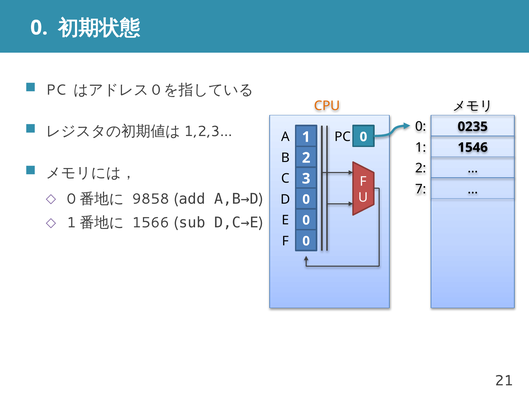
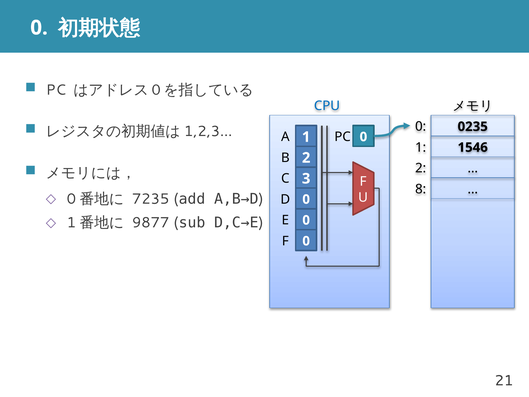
CPU colour: orange -> blue (327, 106)
7: 7 -> 8 (421, 189)
9858: 9858 -> 7235 (151, 199)
1566: 1566 -> 9877 (151, 223)
